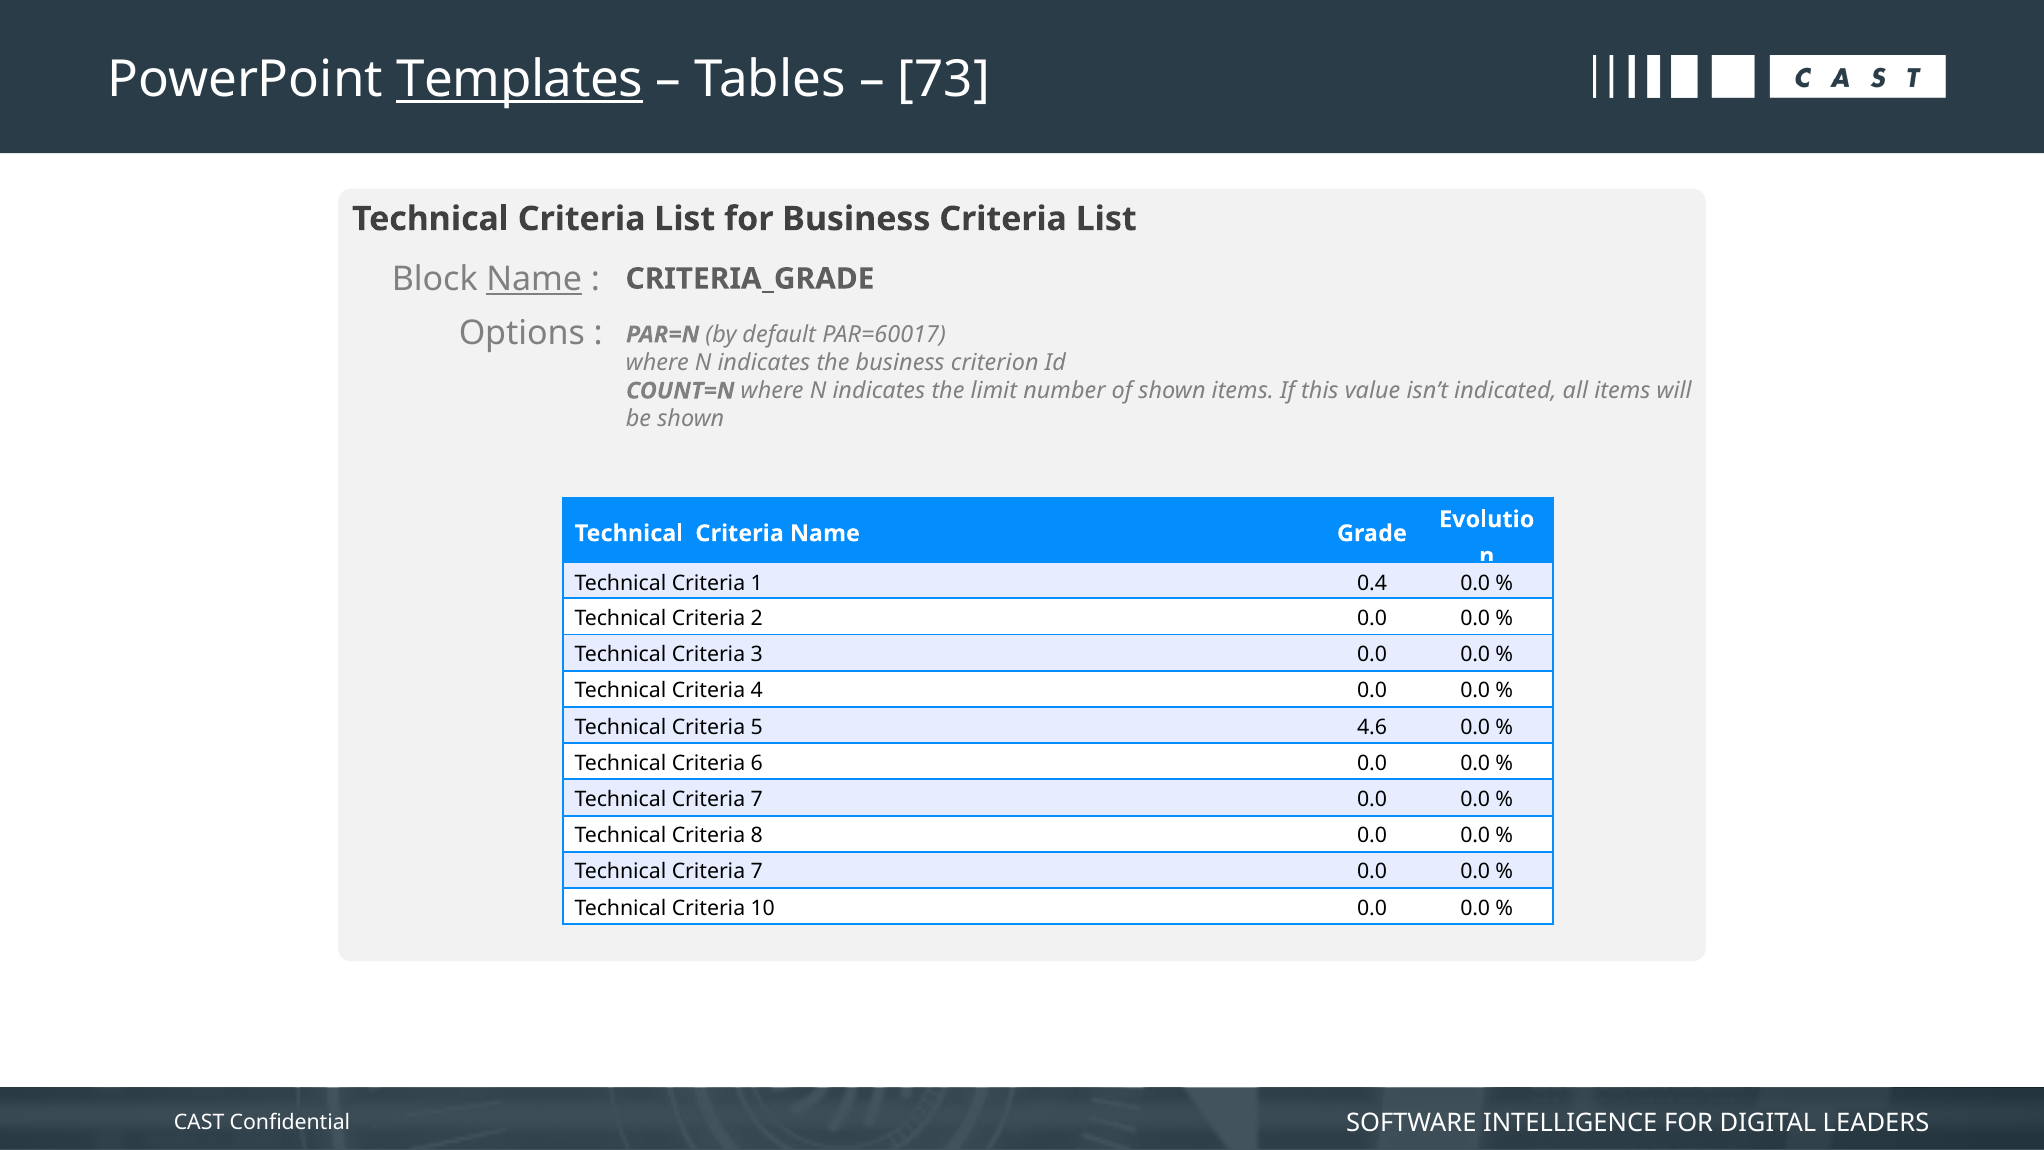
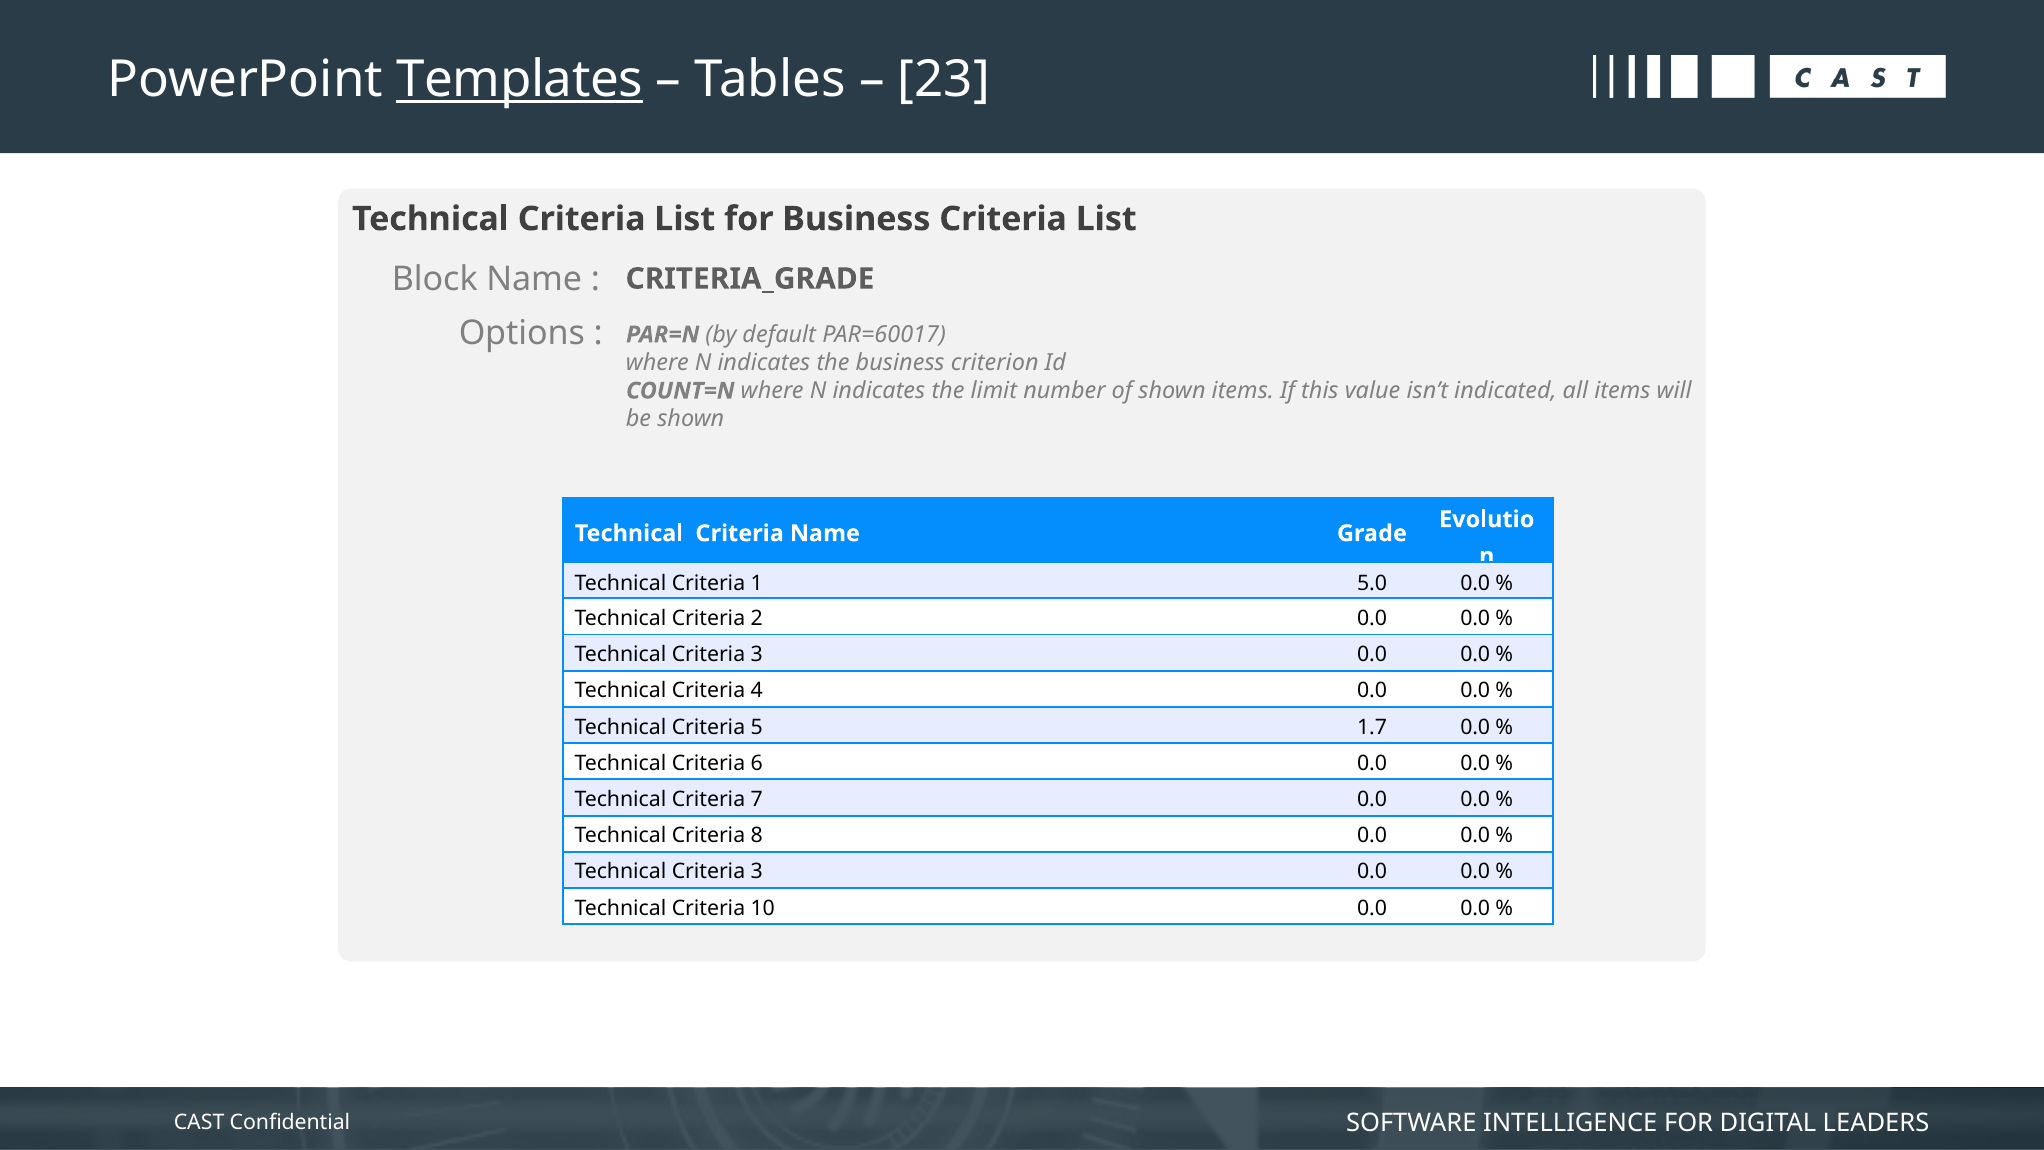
73: 73 -> 23 (944, 80)
Name underline: present -> none (534, 279)
0.4: 0.4 -> 5.0 (1372, 583)
4.6: 4.6 -> 1.7 (1372, 727)
7: 7 -> 3 (757, 872)
